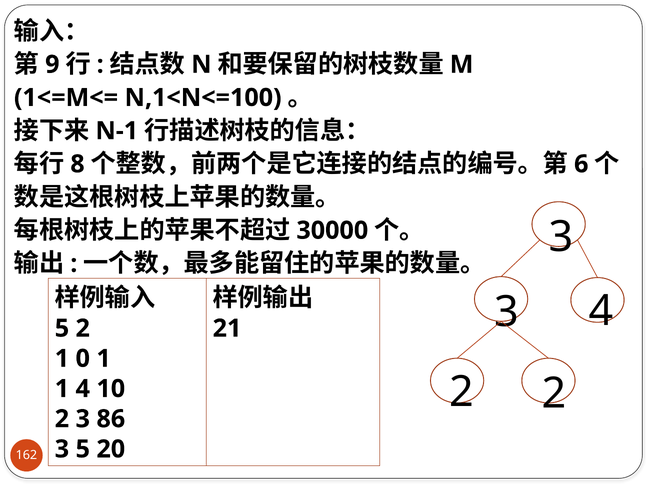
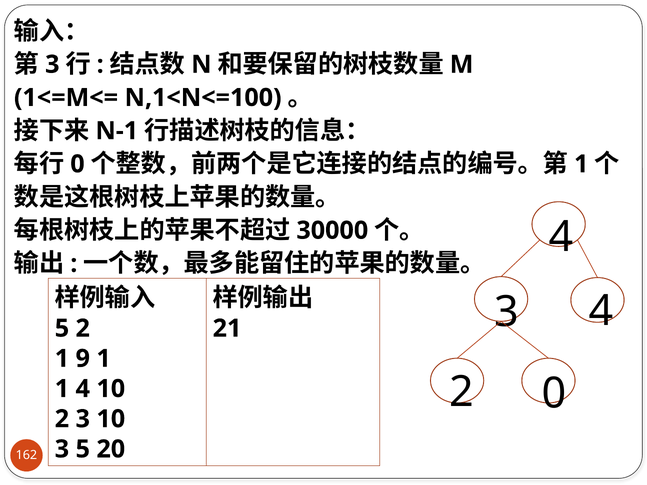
9: 9 -> 3 (52, 64)
8: 8 -> 0 (77, 164)
6: 6 -> 1 (581, 164)
3: 3 -> 4 (561, 237)
0: 0 -> 9 (83, 359)
2 2: 2 -> 0 (554, 394)
3 86: 86 -> 10 (111, 419)
